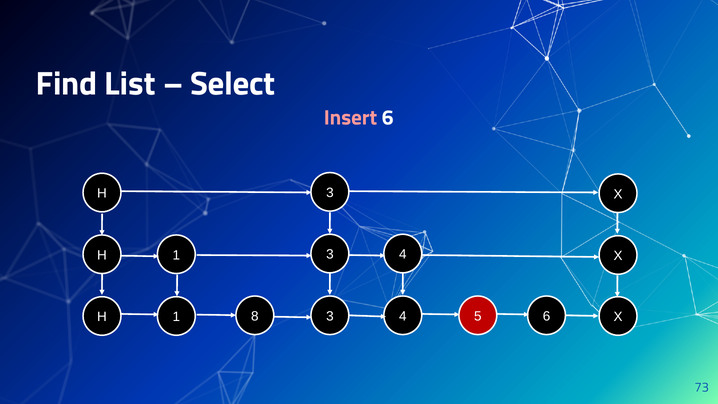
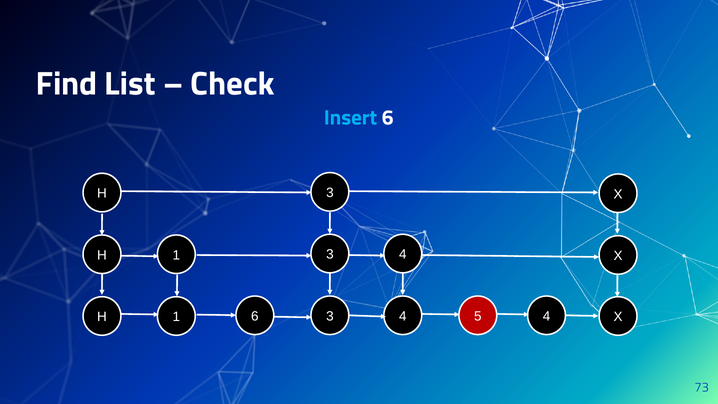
Select: Select -> Check (233, 84)
Insert colour: pink -> light blue (350, 118)
5 6: 6 -> 4 (547, 316)
1 8: 8 -> 6 (255, 316)
